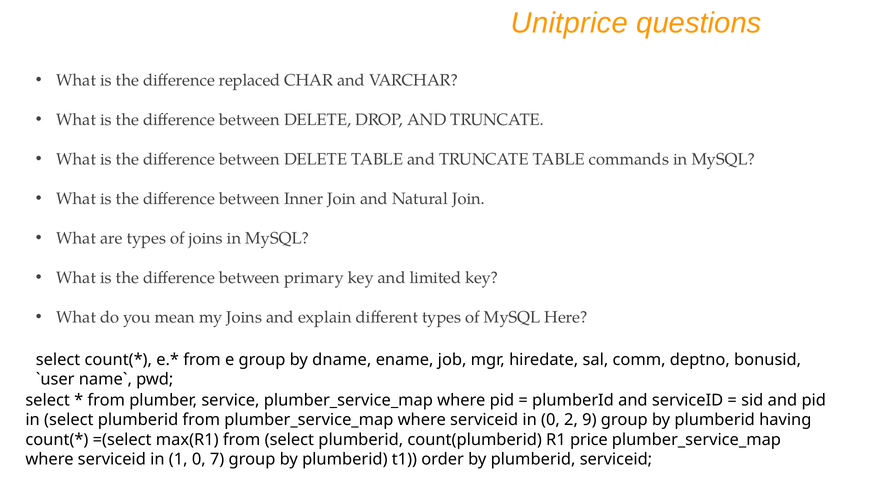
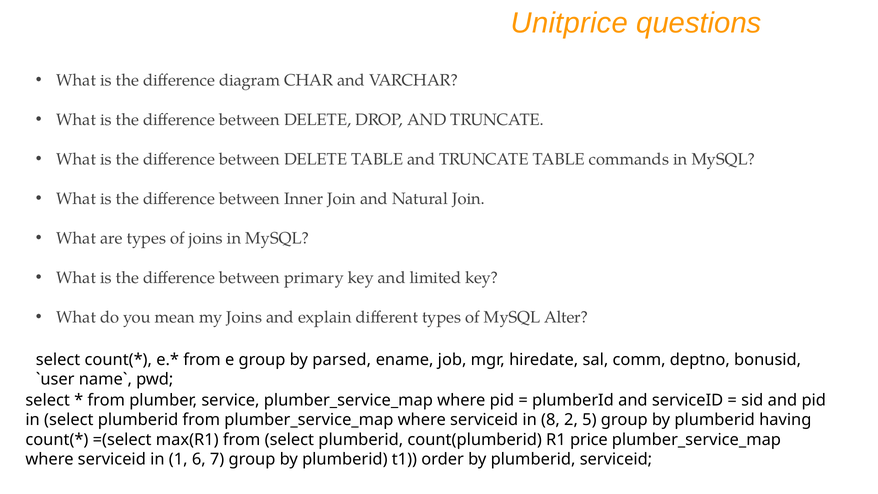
replaced: replaced -> diagram (250, 80)
Here: Here -> Alter (566, 317)
dname: dname -> parsed (342, 360)
in 0: 0 -> 8 (550, 420)
9: 9 -> 5 (589, 420)
1 0: 0 -> 6 (199, 459)
